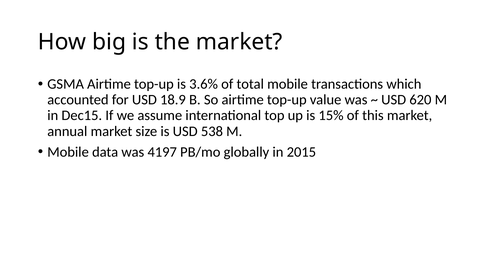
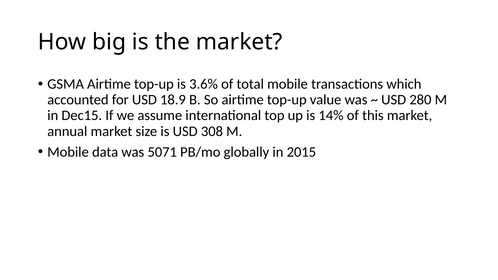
620: 620 -> 280 (420, 100)
15%: 15% -> 14% (331, 116)
538: 538 -> 308 (212, 131)
4197: 4197 -> 5071 (162, 152)
